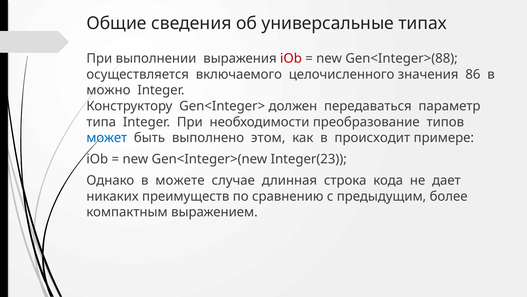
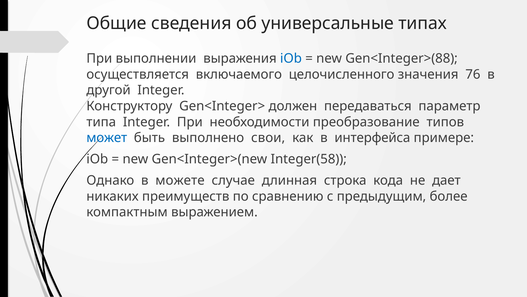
iOb colour: red -> blue (291, 59)
86: 86 -> 76 (473, 74)
можно: можно -> другой (109, 90)
этом: этом -> свои (268, 138)
происходит: происходит -> интерфейса (372, 138)
Integer(23: Integer(23 -> Integer(58 (309, 159)
